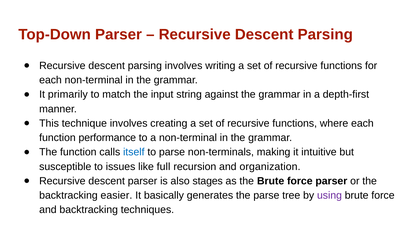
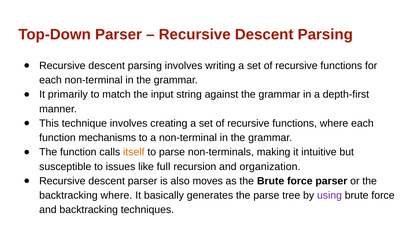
performance: performance -> mechanisms (107, 137)
itself colour: blue -> orange (134, 152)
stages: stages -> moves (208, 181)
backtracking easier: easier -> where (116, 195)
